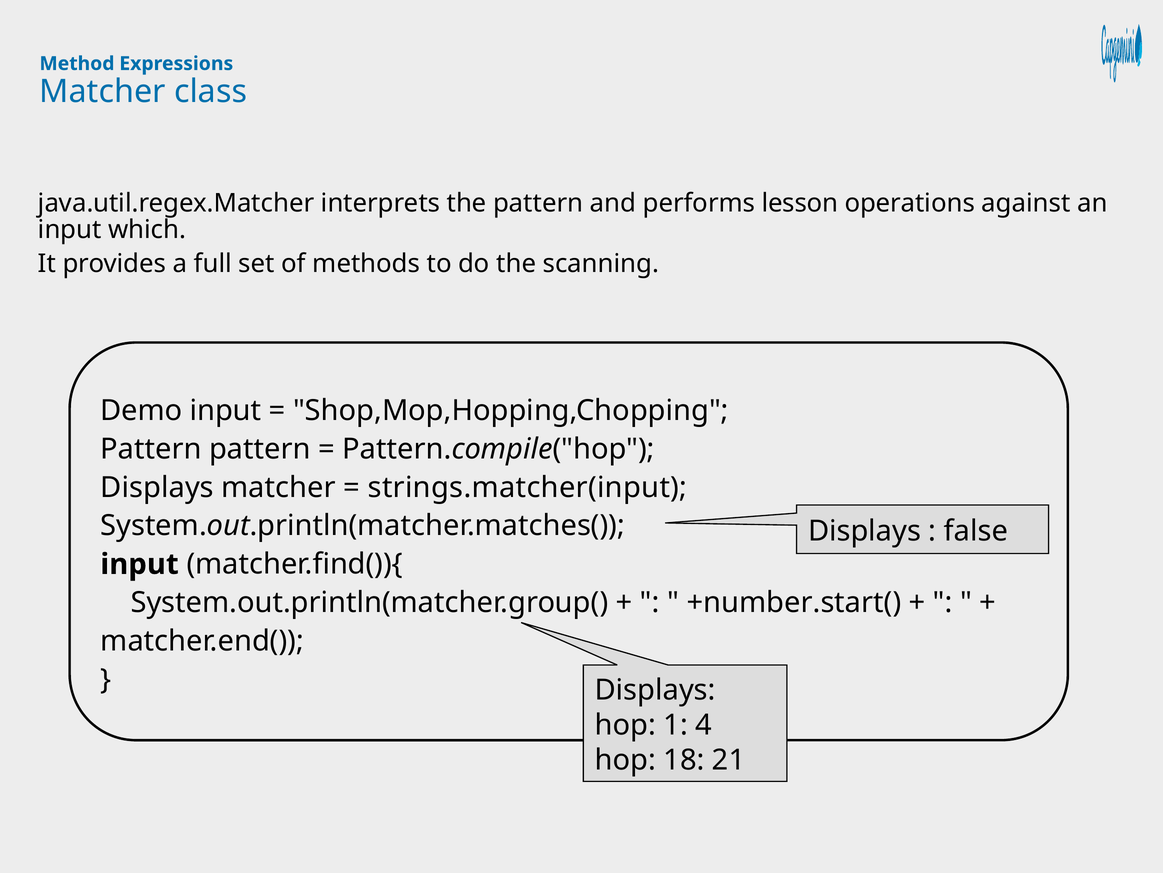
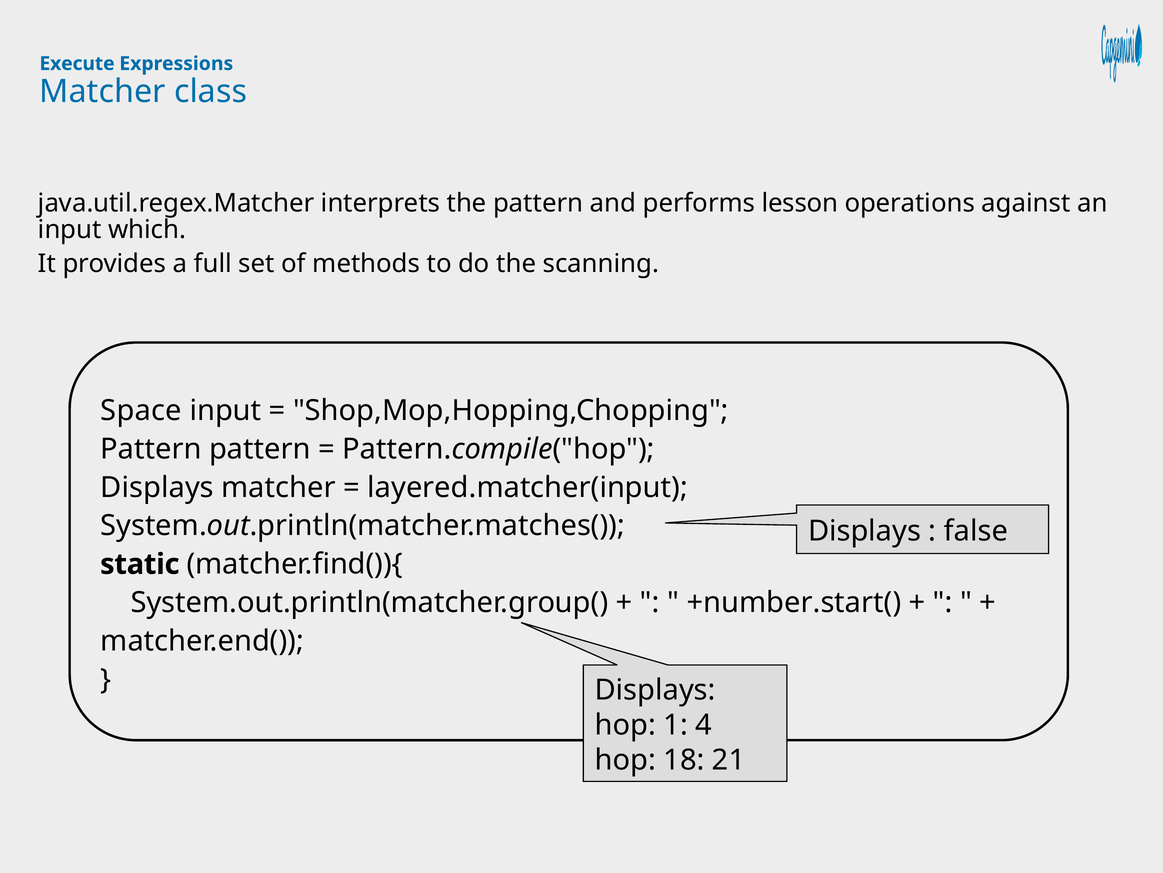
Method: Method -> Execute (77, 64)
Demo: Demo -> Space (141, 410)
strings.matcher(input: strings.matcher(input -> layered.matcher(input (528, 487)
input: input -> static (140, 564)
